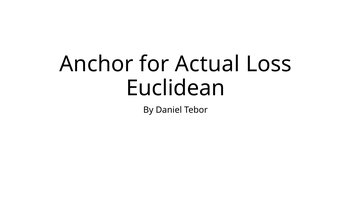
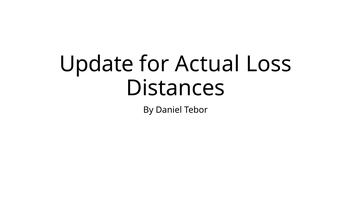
Anchor: Anchor -> Update (97, 64)
Euclidean: Euclidean -> Distances (176, 88)
